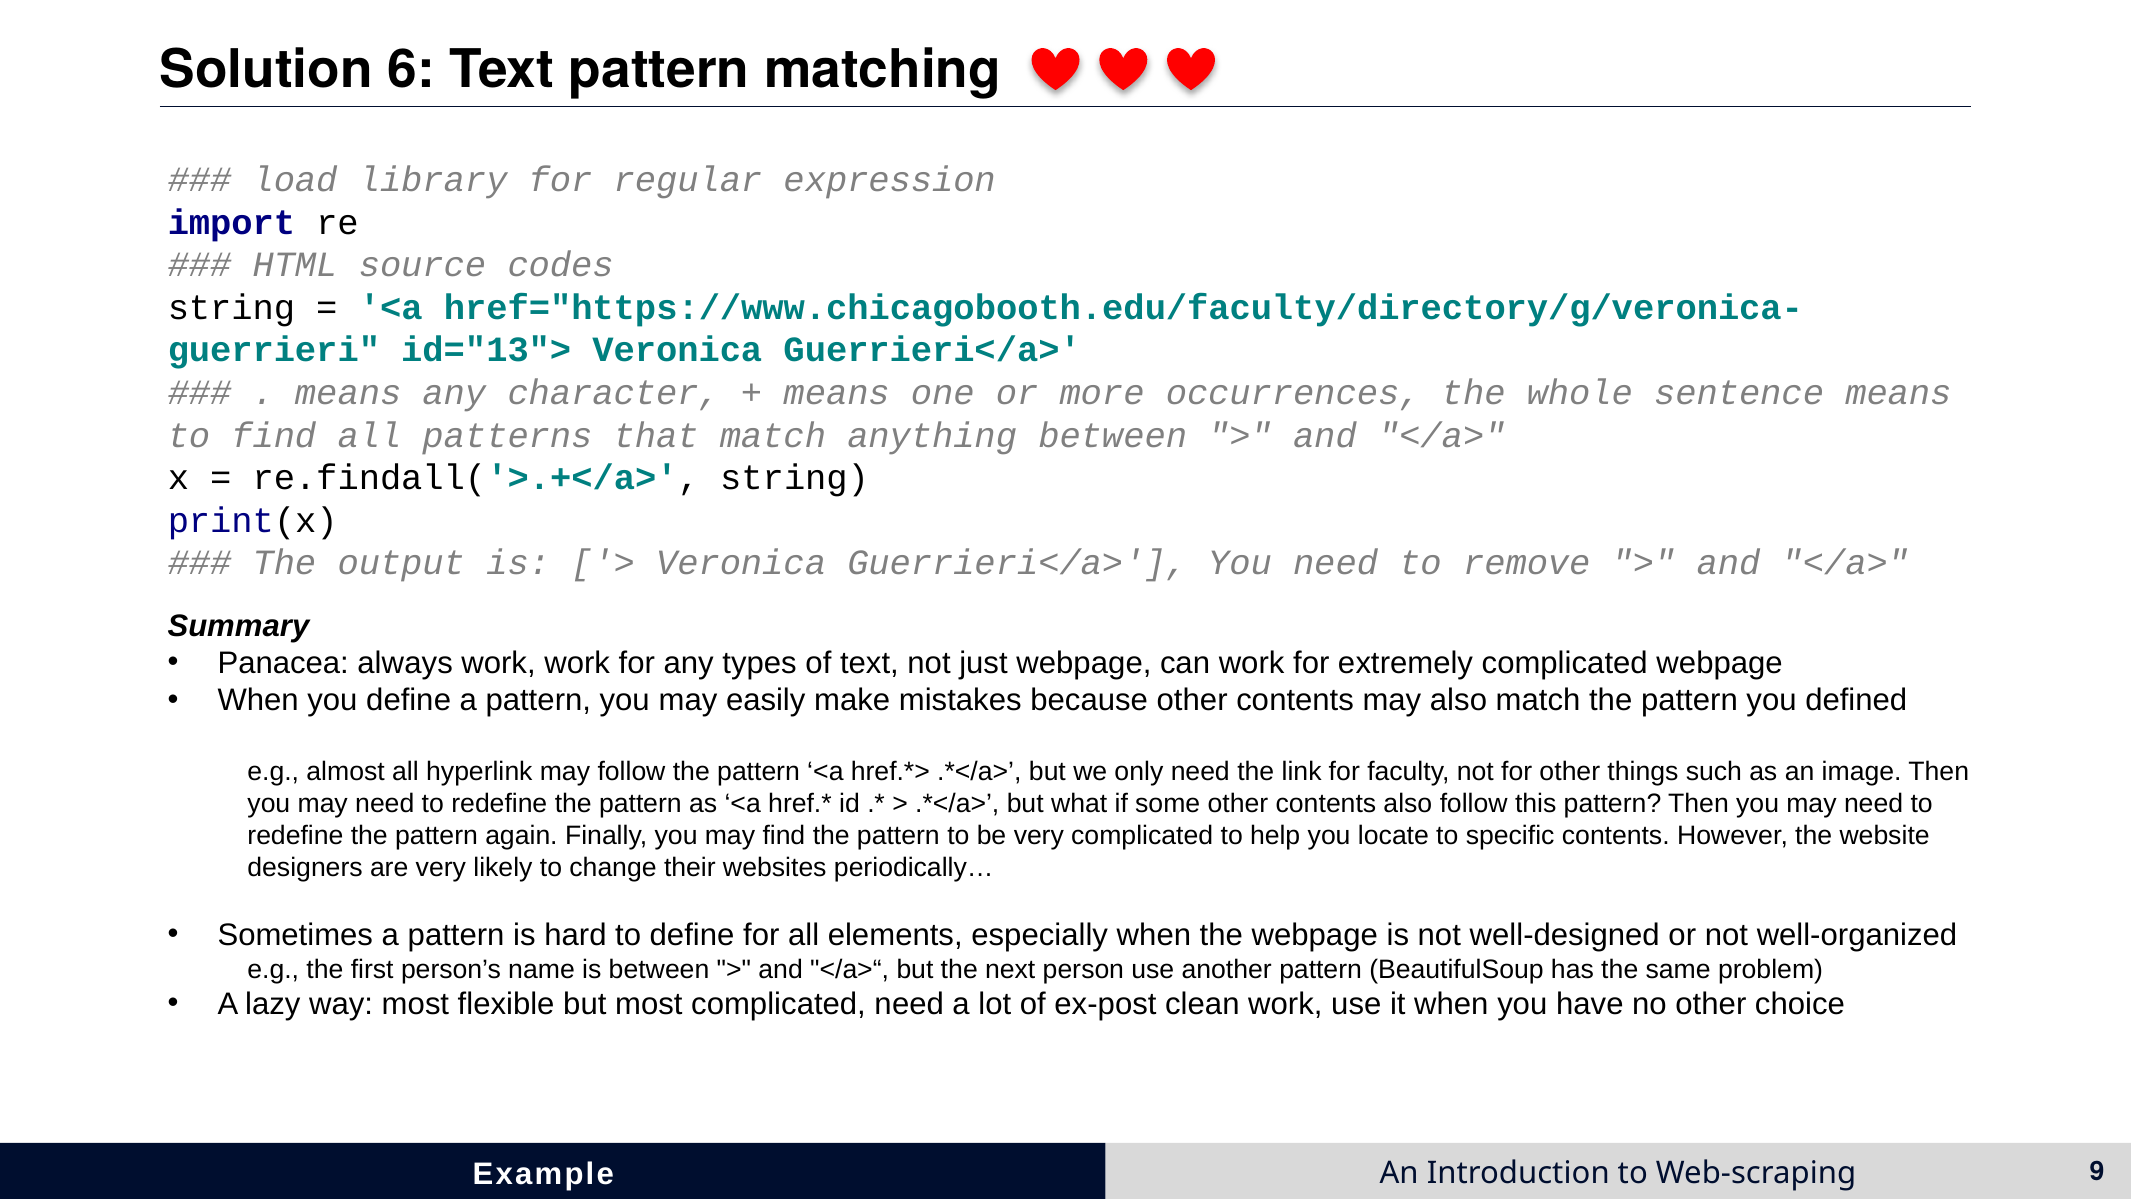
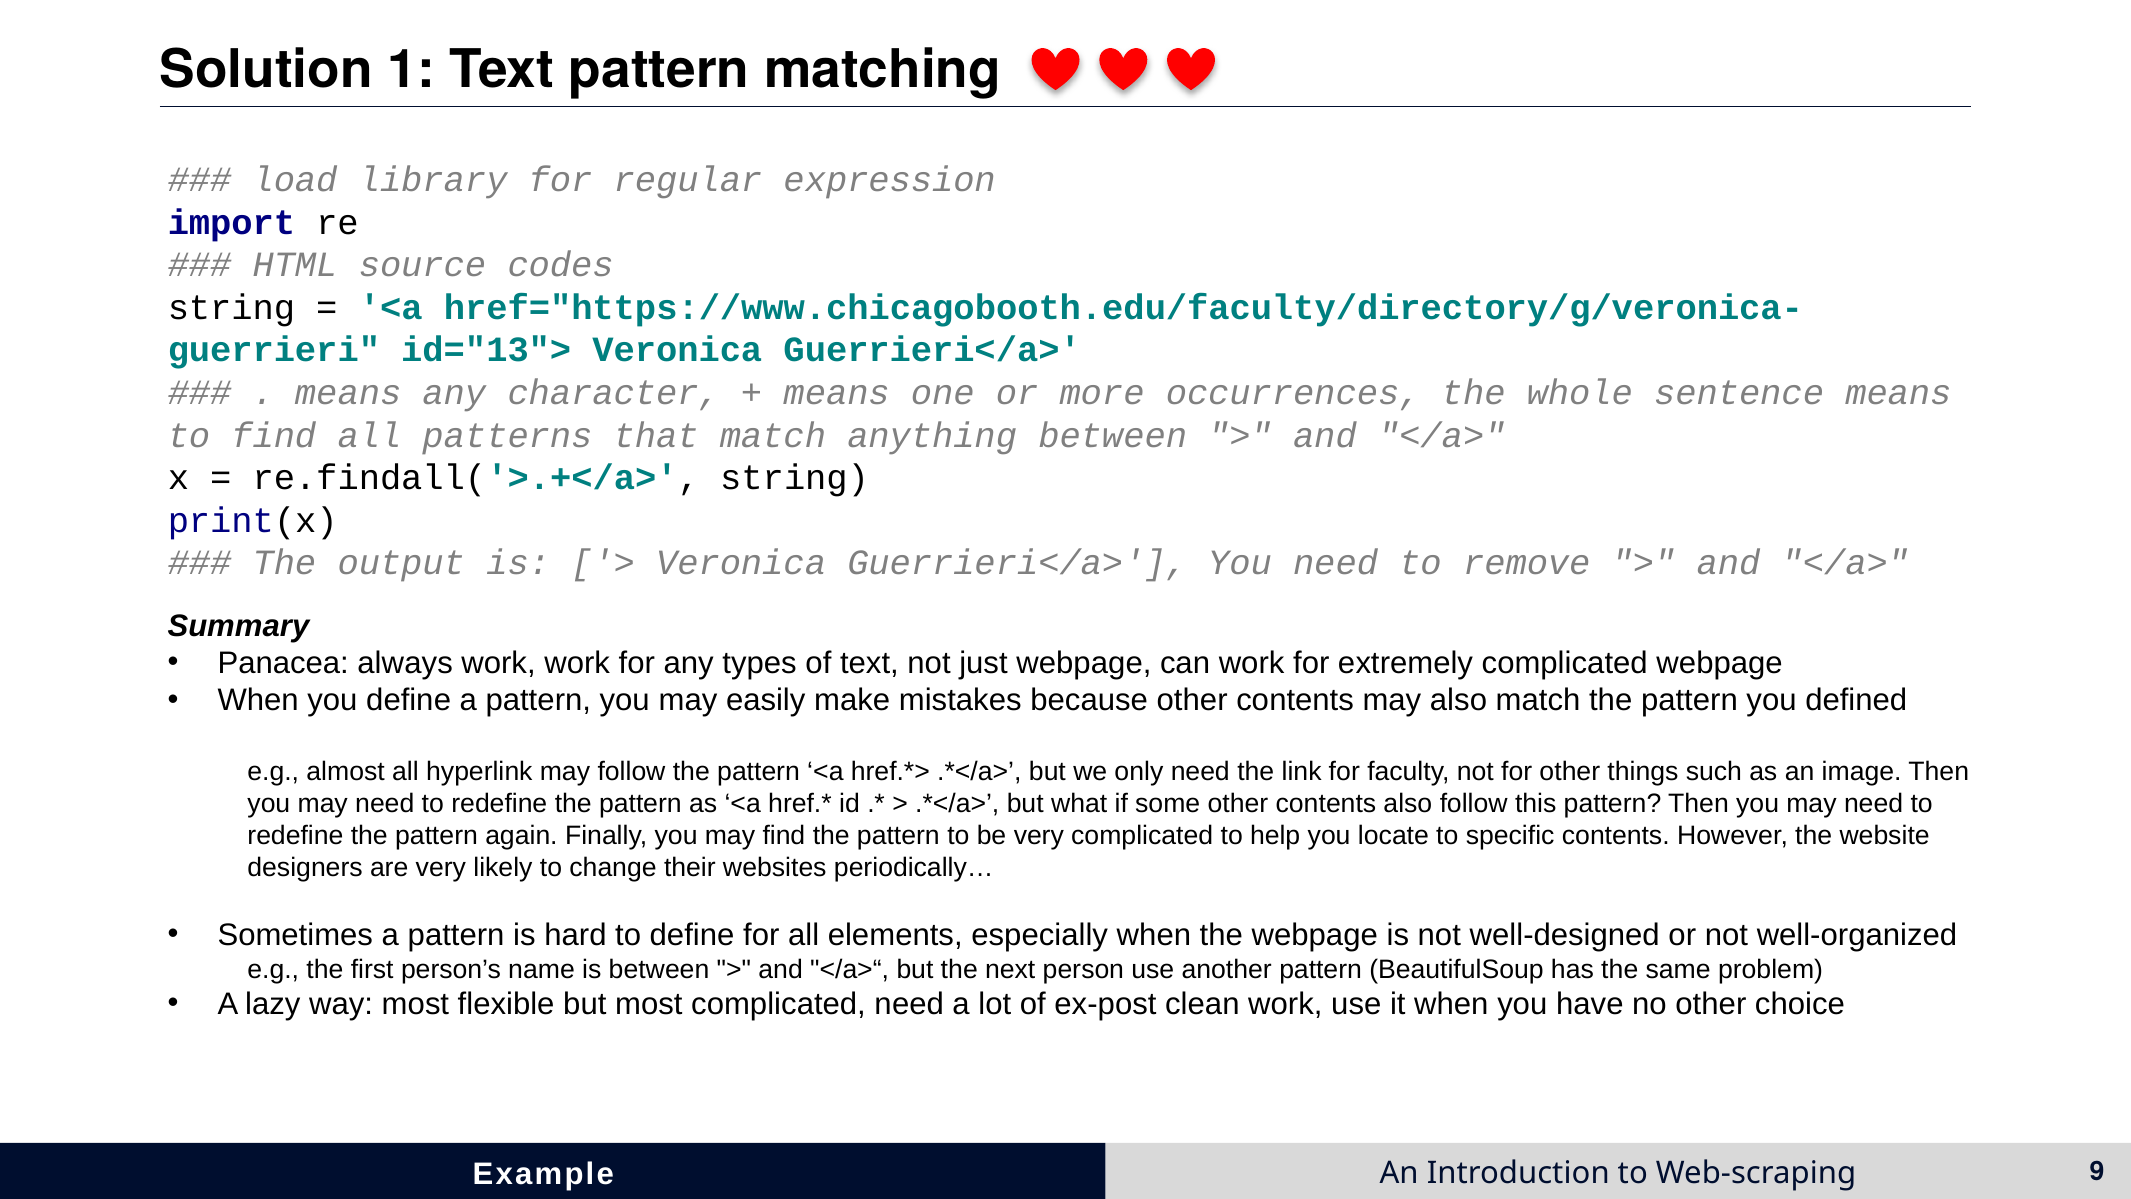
6: 6 -> 1 (411, 70)
